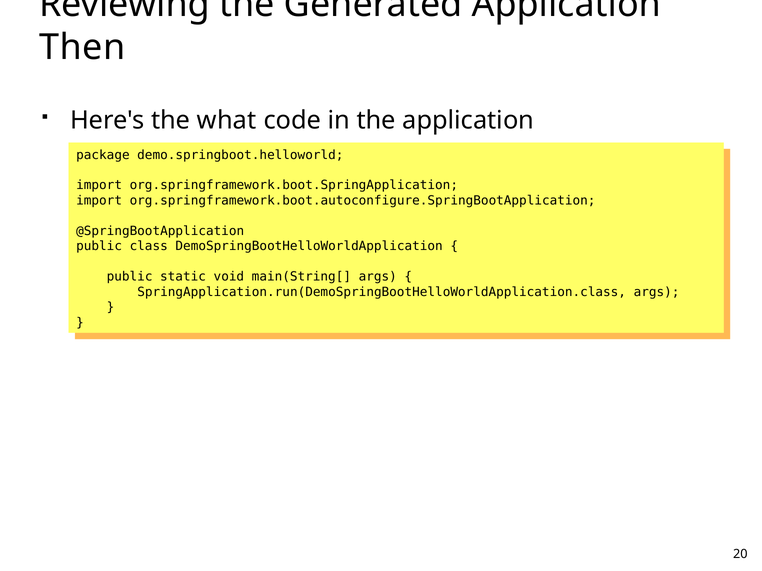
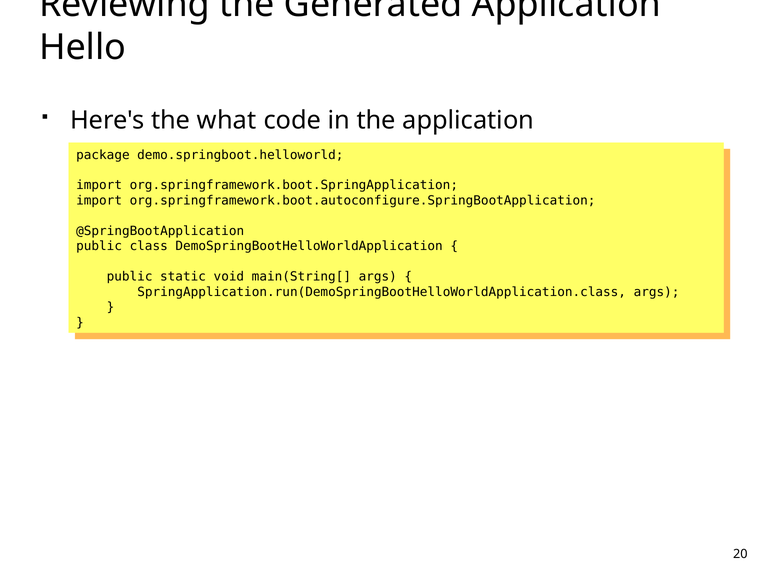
Then: Then -> Hello (83, 48)
